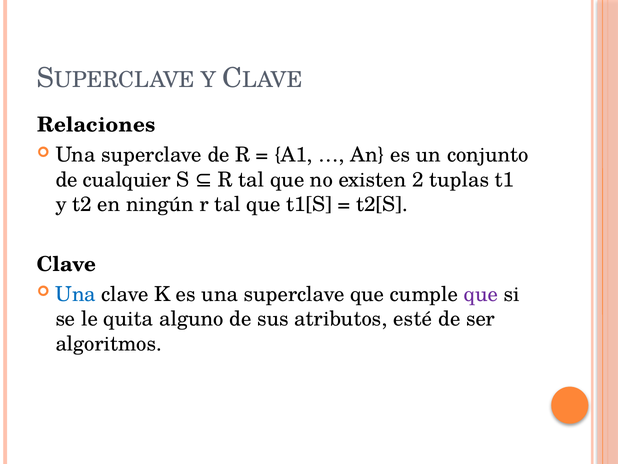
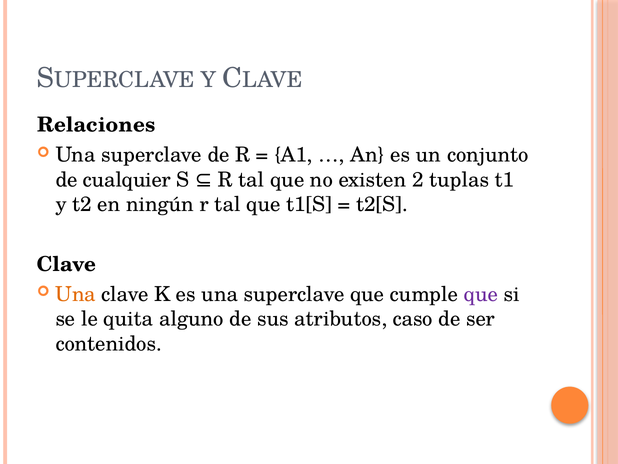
Una colour: blue -> orange (76, 294)
esté: esté -> caso (413, 319)
algoritmos: algoritmos -> contenidos (109, 343)
